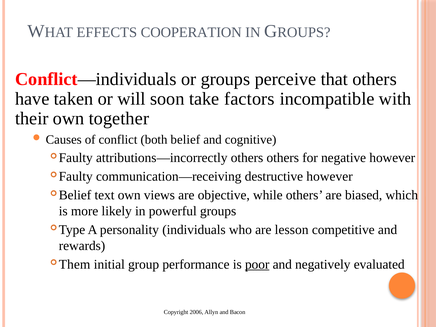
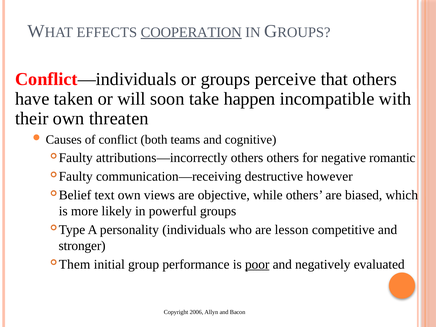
COOPERATION underline: none -> present (191, 32)
factors: factors -> happen (250, 99)
together: together -> threaten (119, 119)
both belief: belief -> teams (185, 140)
negative however: however -> romantic (392, 158)
rewards: rewards -> stronger (82, 246)
